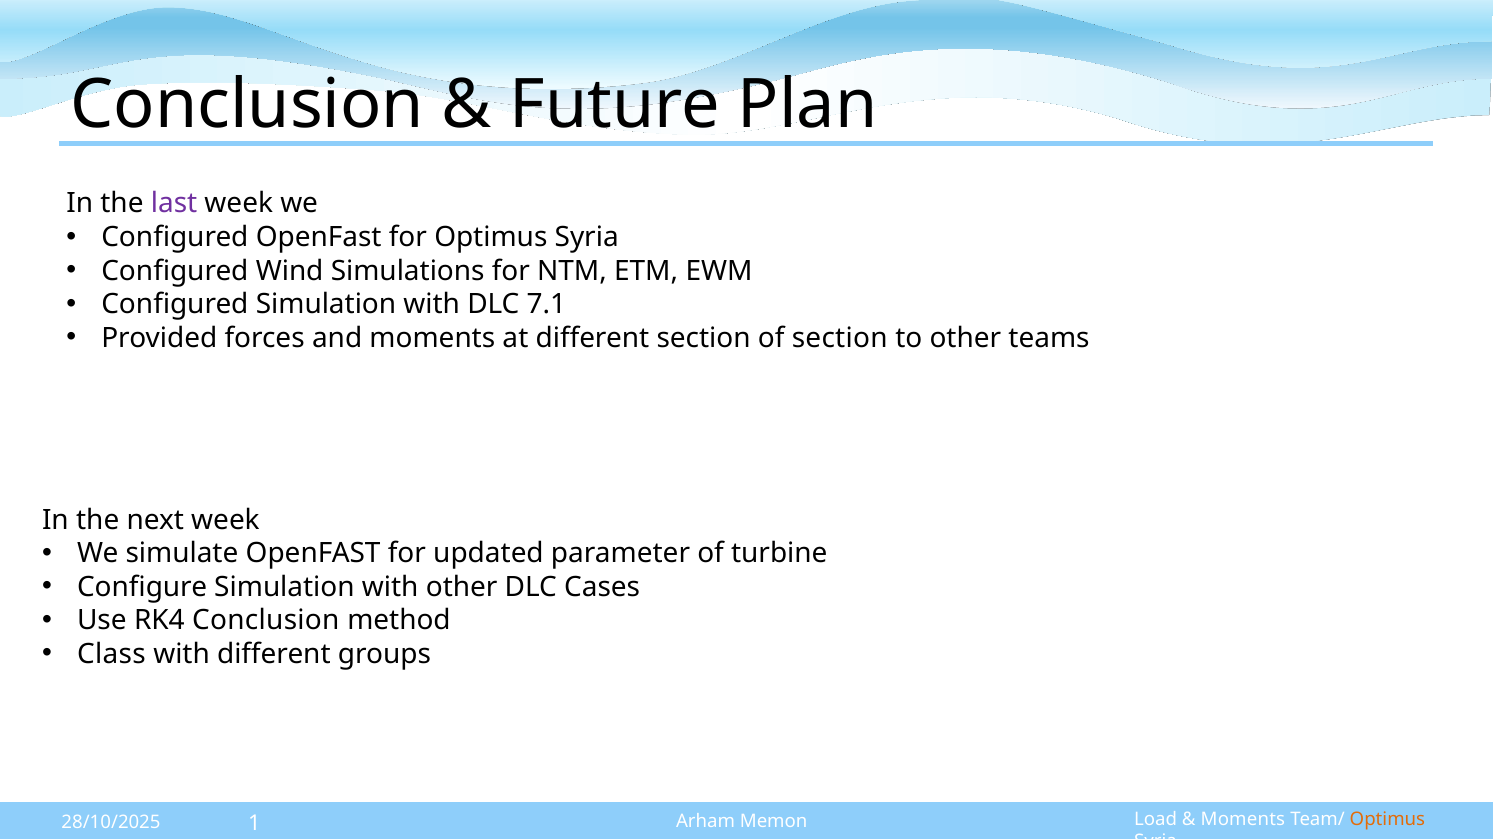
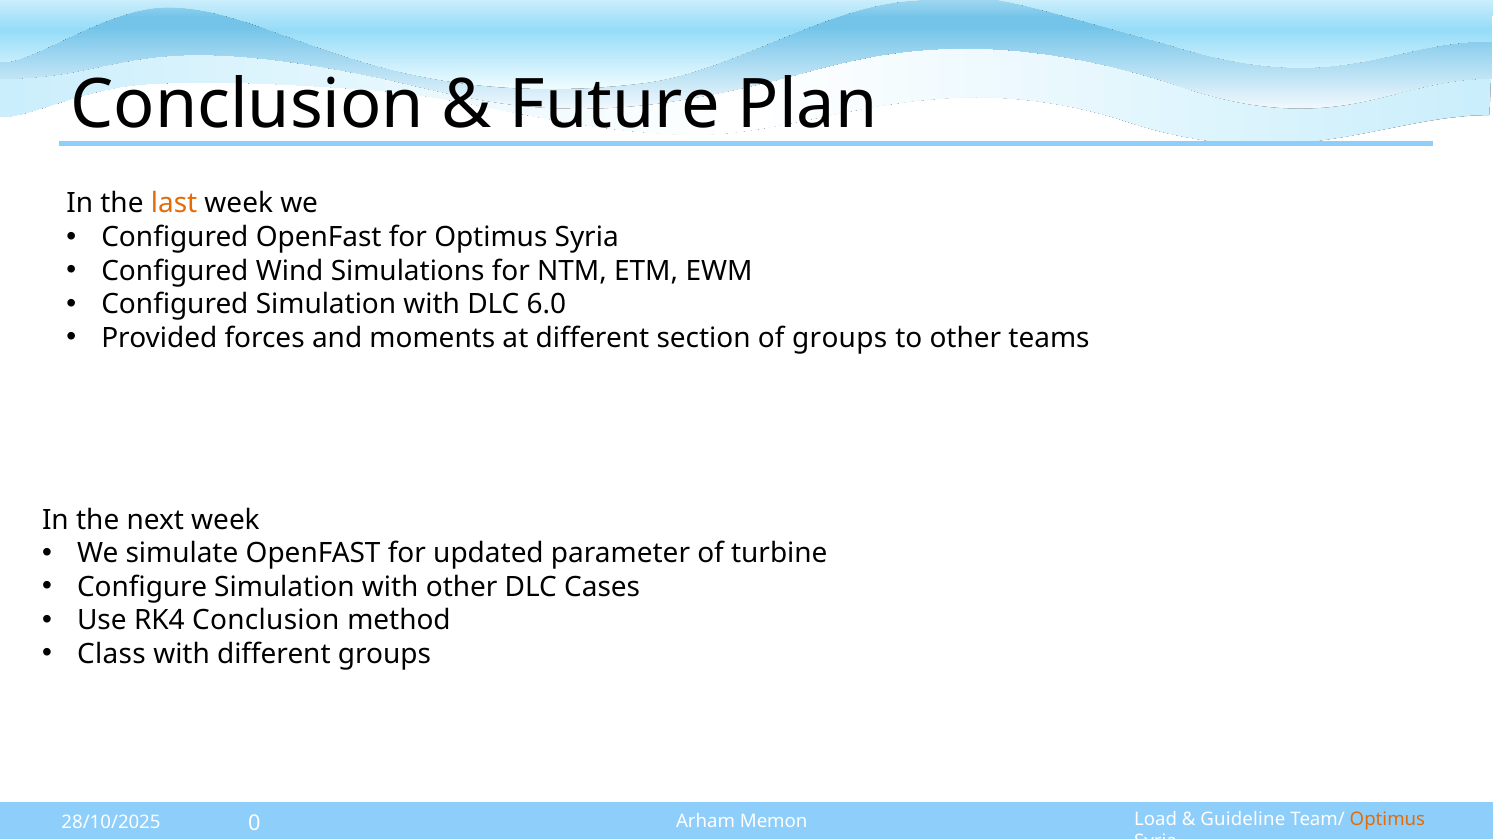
last colour: purple -> orange (174, 204)
7.1: 7.1 -> 6.0 (546, 304)
of section: section -> groups (840, 338)
1: 1 -> 0 (254, 823)
Moments: Moments -> Guideline (1243, 819)
